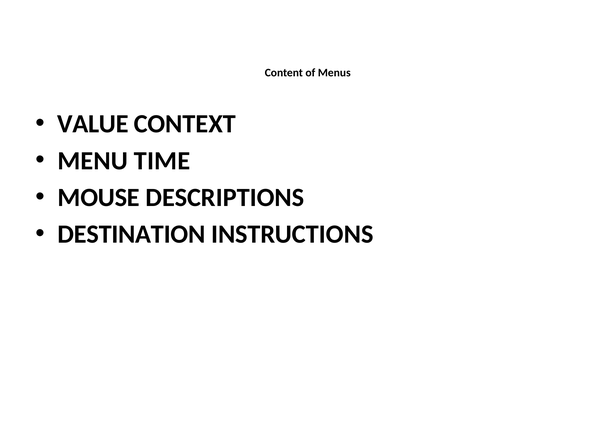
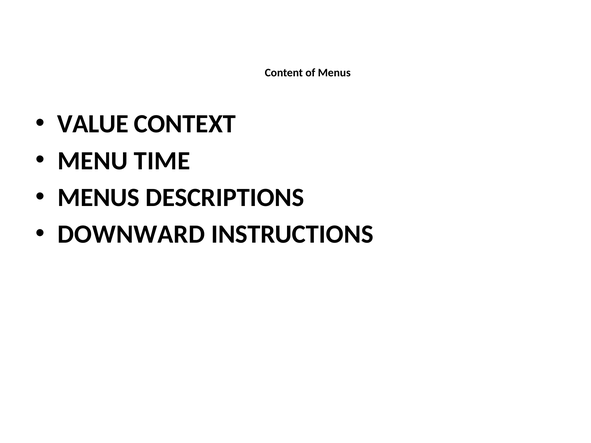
MOUSE: MOUSE -> MENUS (99, 198)
DESTINATION: DESTINATION -> DOWNWARD (131, 234)
